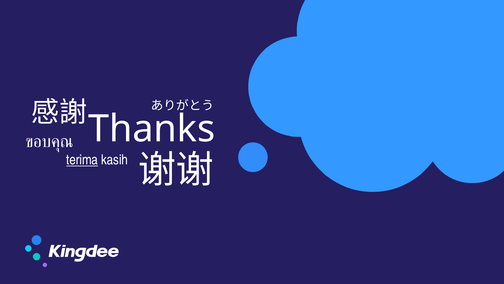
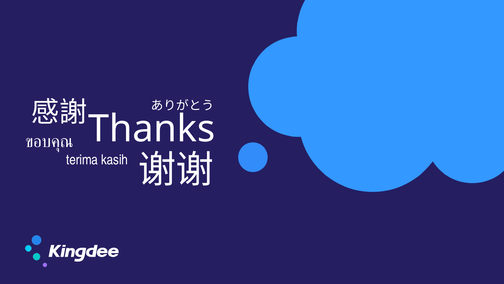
terima underline: present -> none (82, 160)
